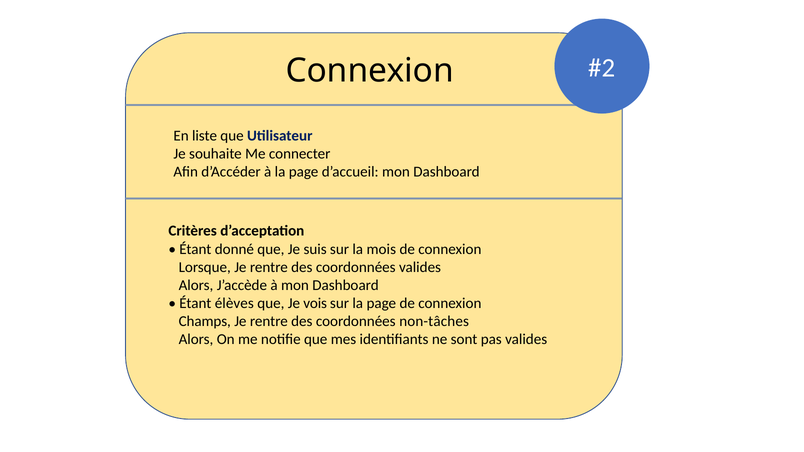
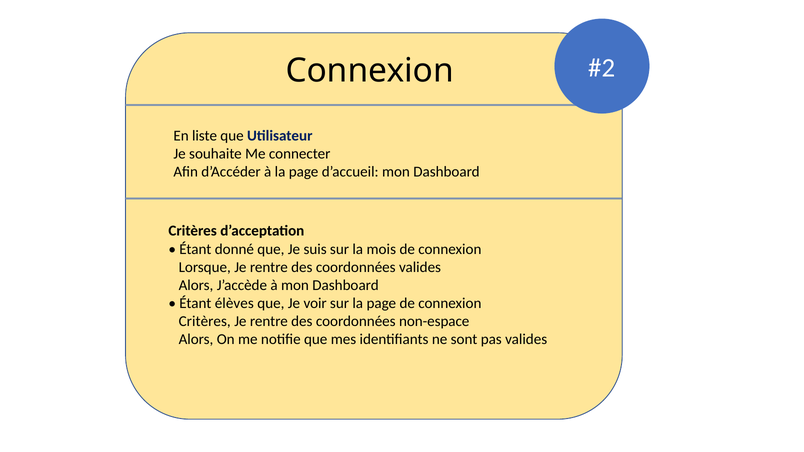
vois: vois -> voir (315, 304)
Champs: Champs -> Critères (205, 322)
non-tâches: non-tâches -> non-espace (434, 322)
